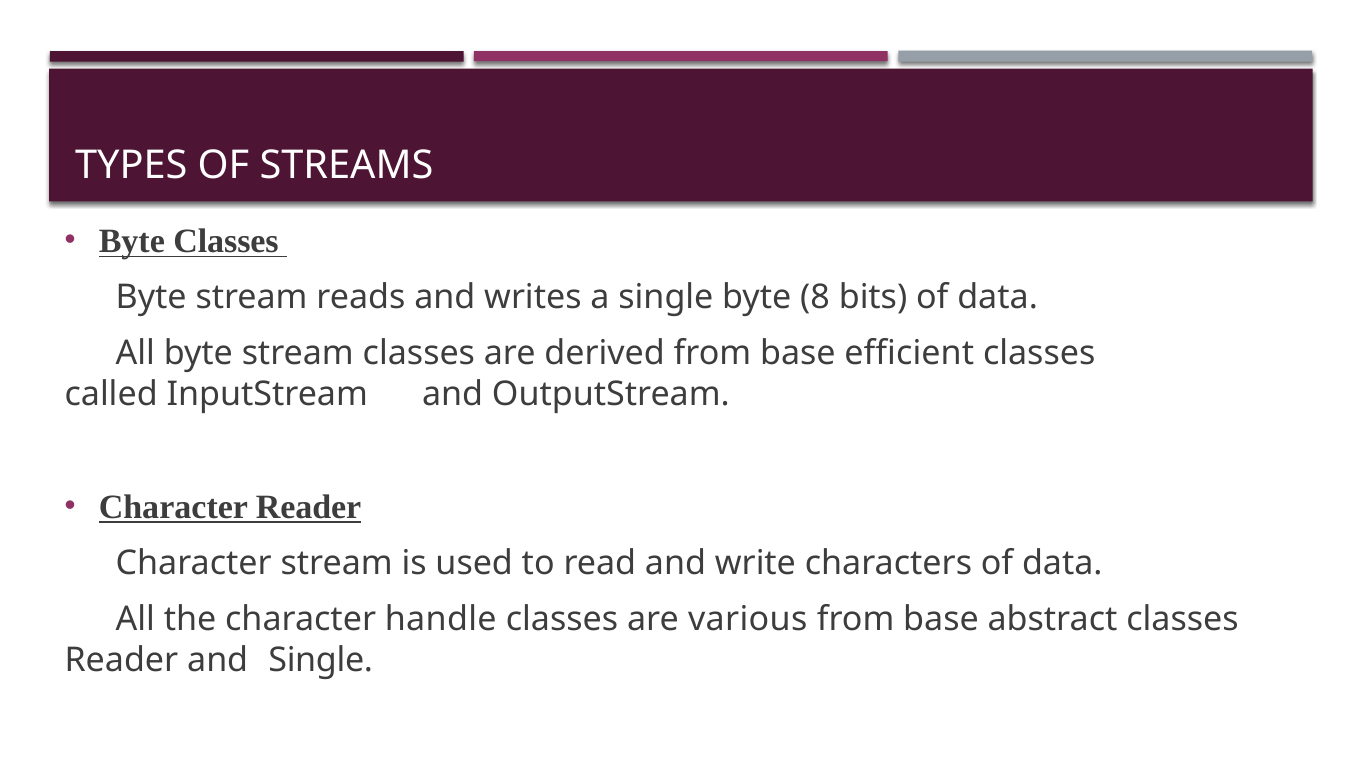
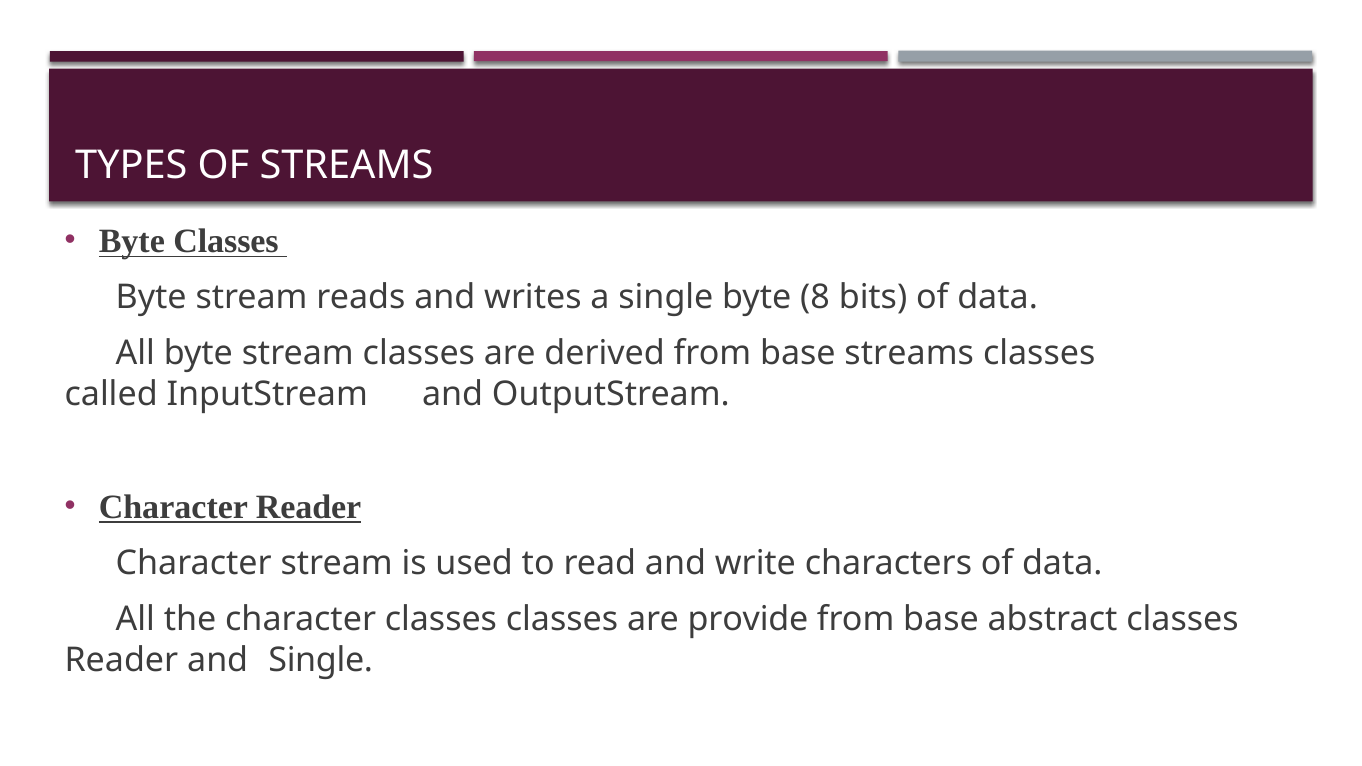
base efficient: efficient -> streams (909, 354)
character handle: handle -> classes (441, 619)
various: various -> provide (748, 619)
